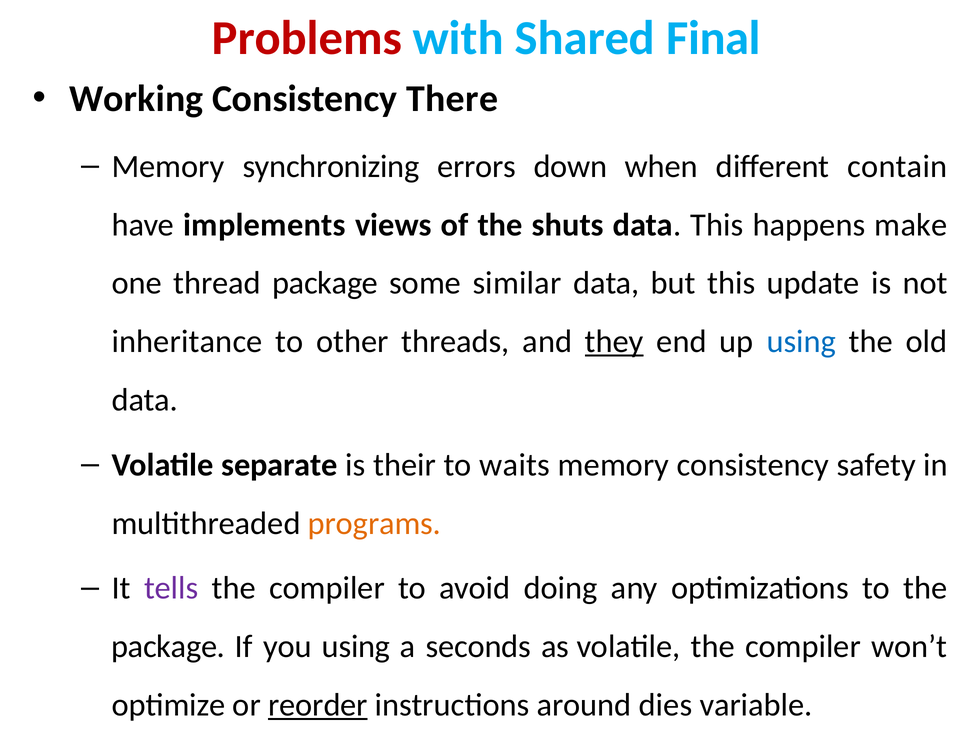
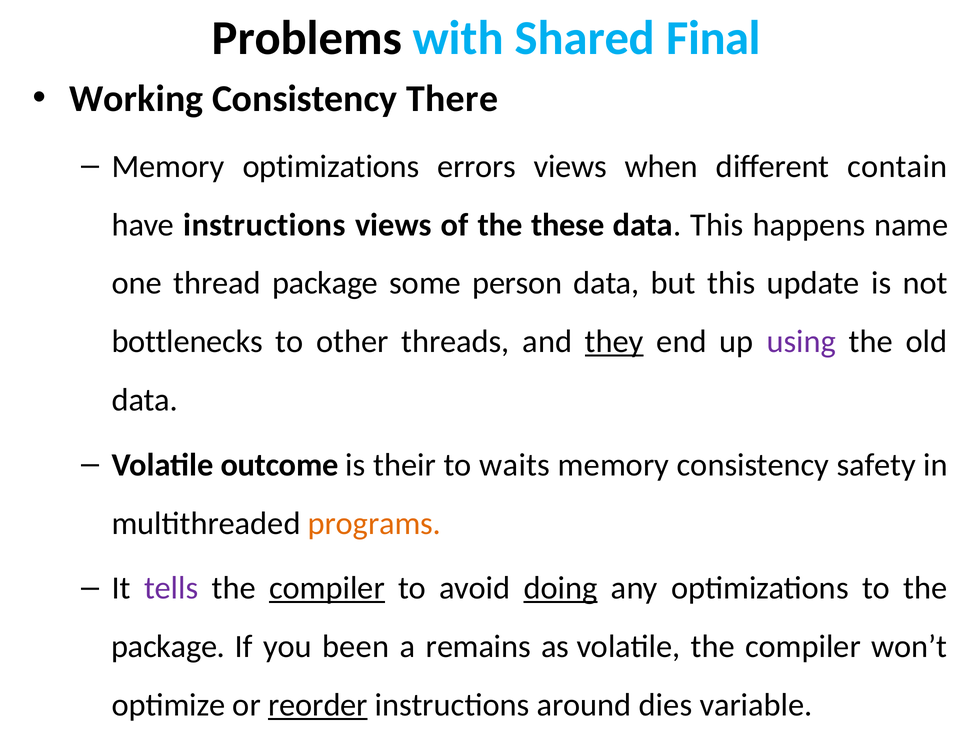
Problems colour: red -> black (307, 38)
Memory synchronizing: synchronizing -> optimizations (331, 166)
errors down: down -> views (570, 166)
have implements: implements -> instructions (264, 225)
shuts: shuts -> these (568, 225)
make: make -> name (911, 225)
similar: similar -> person (517, 283)
inheritance: inheritance -> bottlenecks (187, 342)
using colour: blue -> purple (801, 342)
separate: separate -> outcome (280, 465)
compiler underline: none -> present (327, 588)
doing underline: none -> present (561, 588)
you using: using -> been (356, 646)
seconds: seconds -> remains (478, 646)
